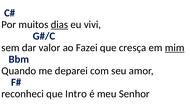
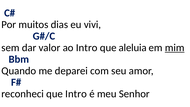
dias underline: present -> none (59, 25)
ao Fazei: Fazei -> Intro (87, 48)
cresça: cresça -> aleluia (133, 48)
